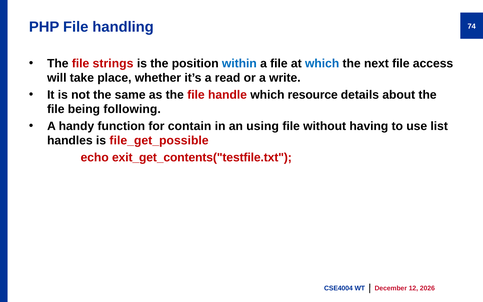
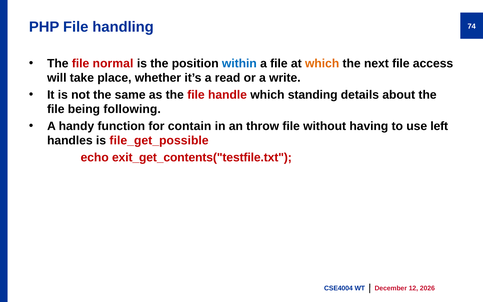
strings: strings -> normal (113, 63)
which colour: blue -> orange (322, 63)
resource: resource -> standing (313, 95)
using: using -> throw (263, 126)
list: list -> left (439, 126)
